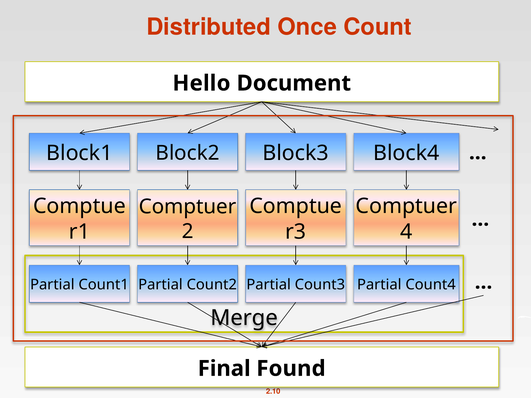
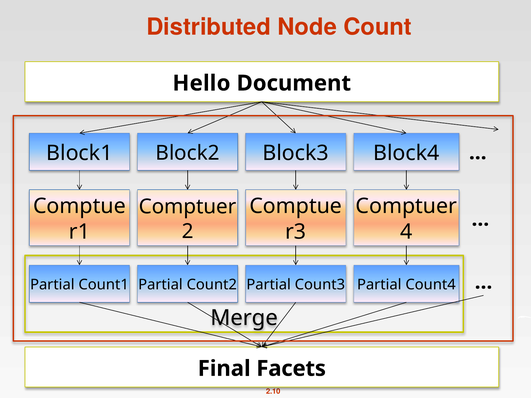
Once: Once -> Node (307, 27)
Found: Found -> Facets (291, 369)
